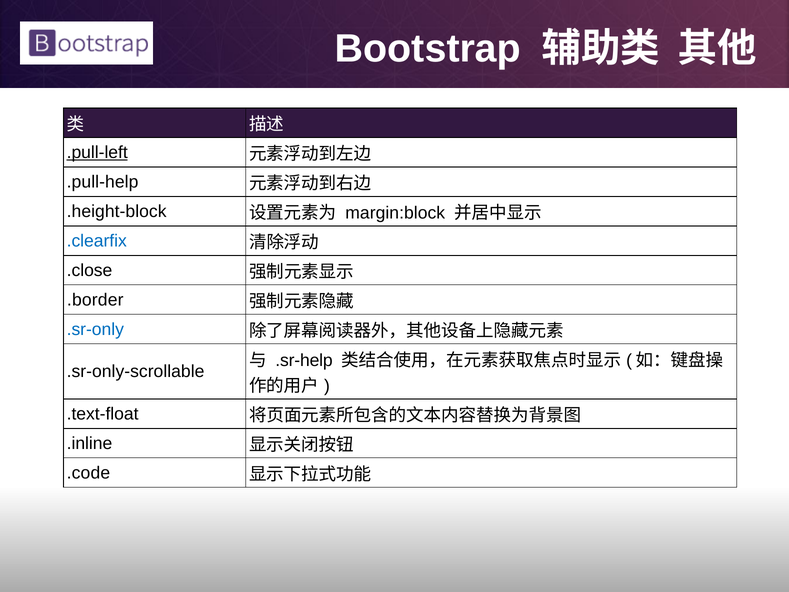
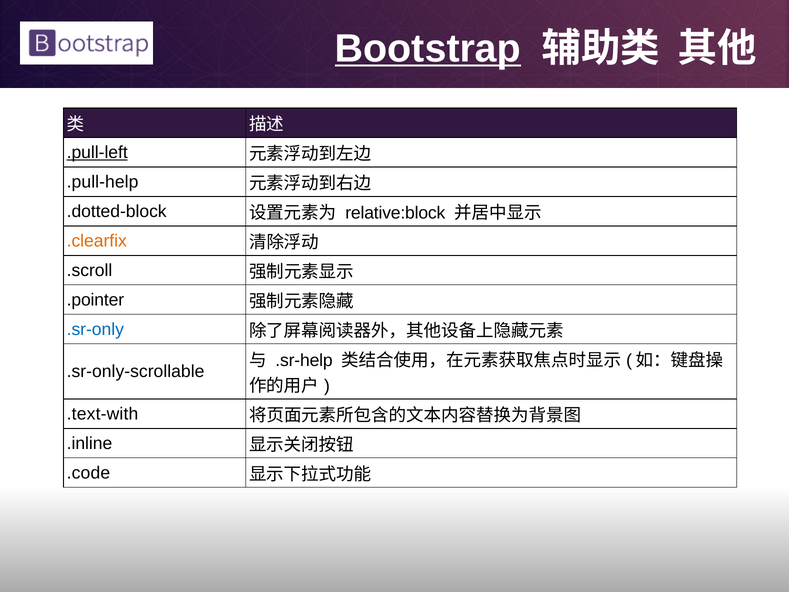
Bootstrap underline: none -> present (428, 49)
.height-block: .height-block -> .dotted-block (117, 211)
margin:block: margin:block -> relative:block (395, 213)
.clearfix colour: blue -> orange (97, 241)
.close: .close -> .scroll (90, 270)
.border: .border -> .pointer (95, 300)
.text-float: .text-float -> .text-with (103, 414)
